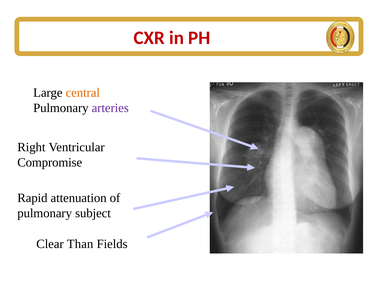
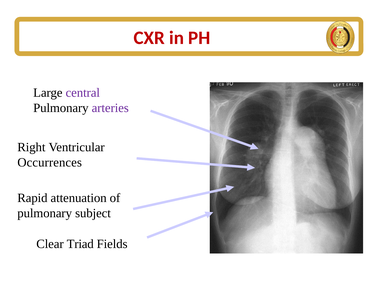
central colour: orange -> purple (83, 93)
Compromise: Compromise -> Occurrences (50, 162)
Than: Than -> Triad (80, 244)
